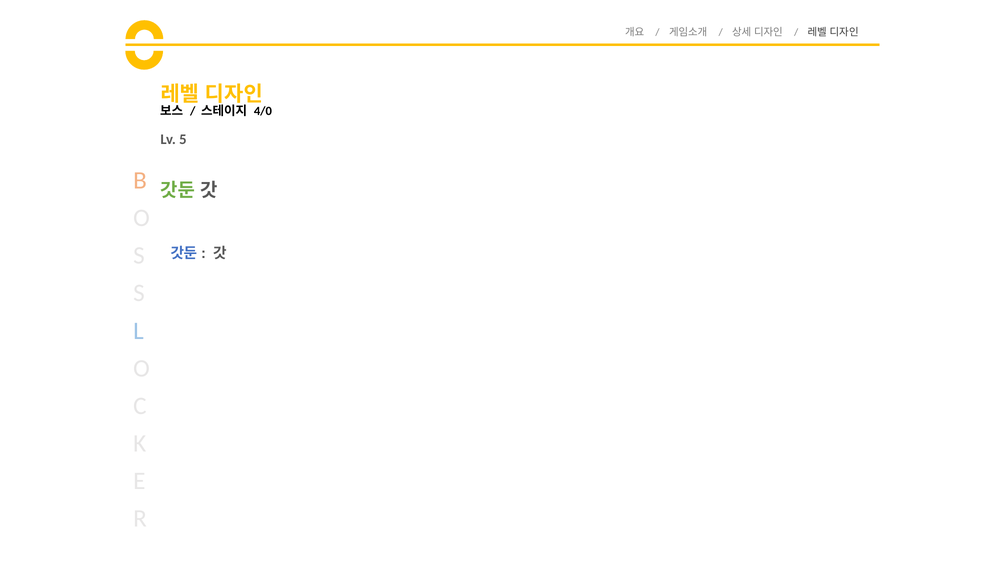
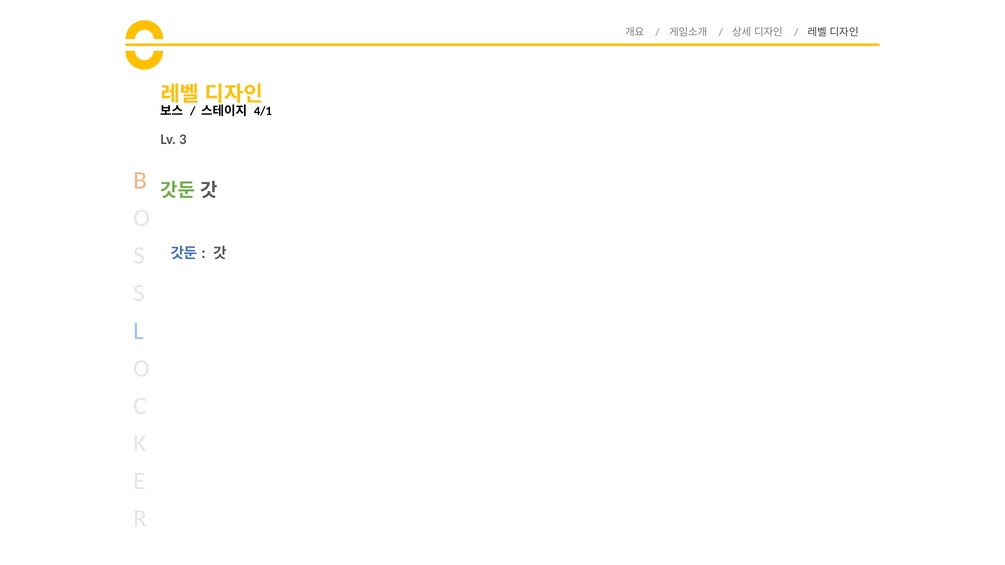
4/0: 4/0 -> 4/1 (263, 111)
5: 5 -> 3 (183, 139)
